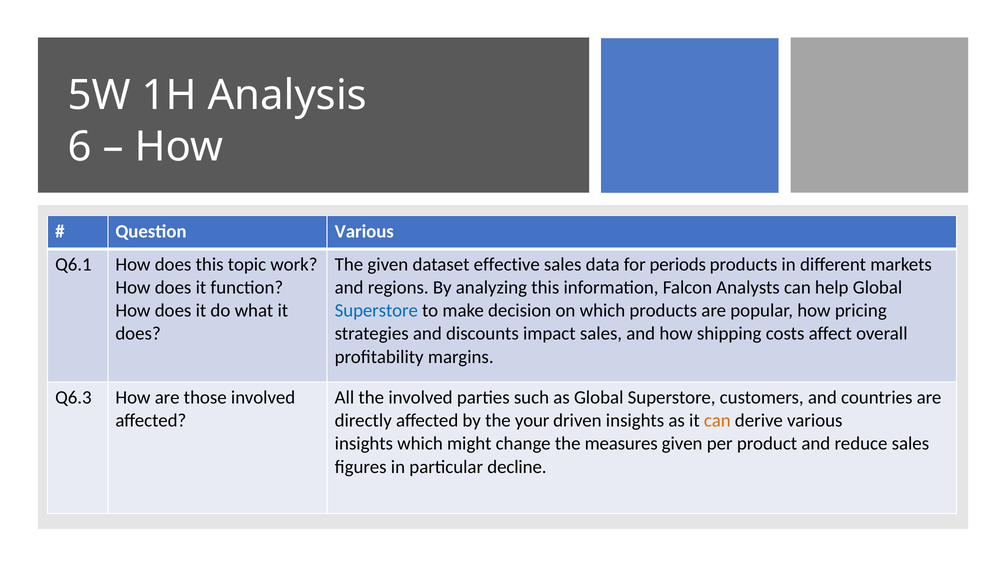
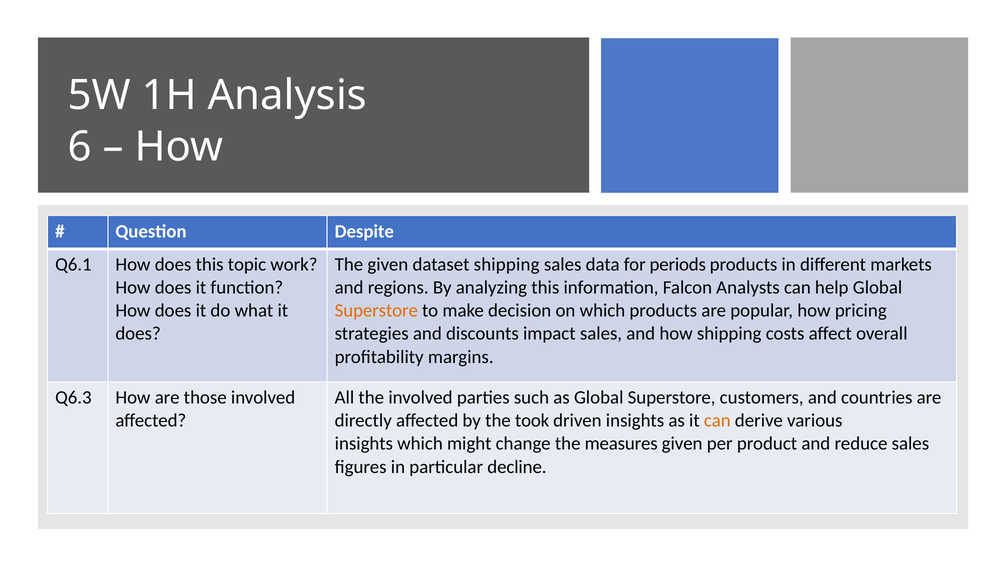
Question Various: Various -> Despite (364, 231)
dataset effective: effective -> shipping (507, 264)
Superstore colour: blue -> orange (376, 310)
your: your -> took (532, 420)
